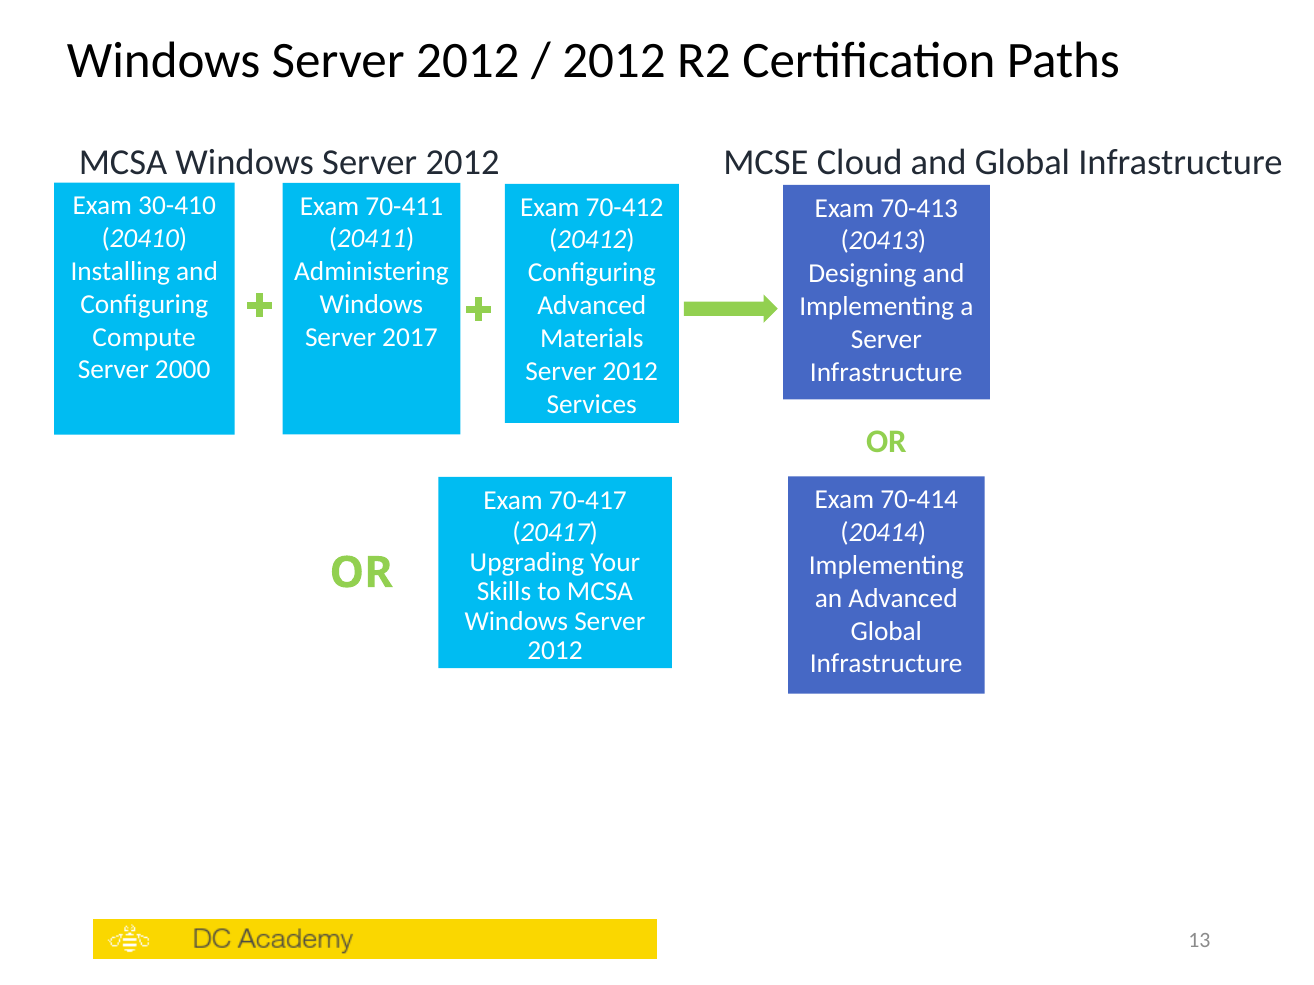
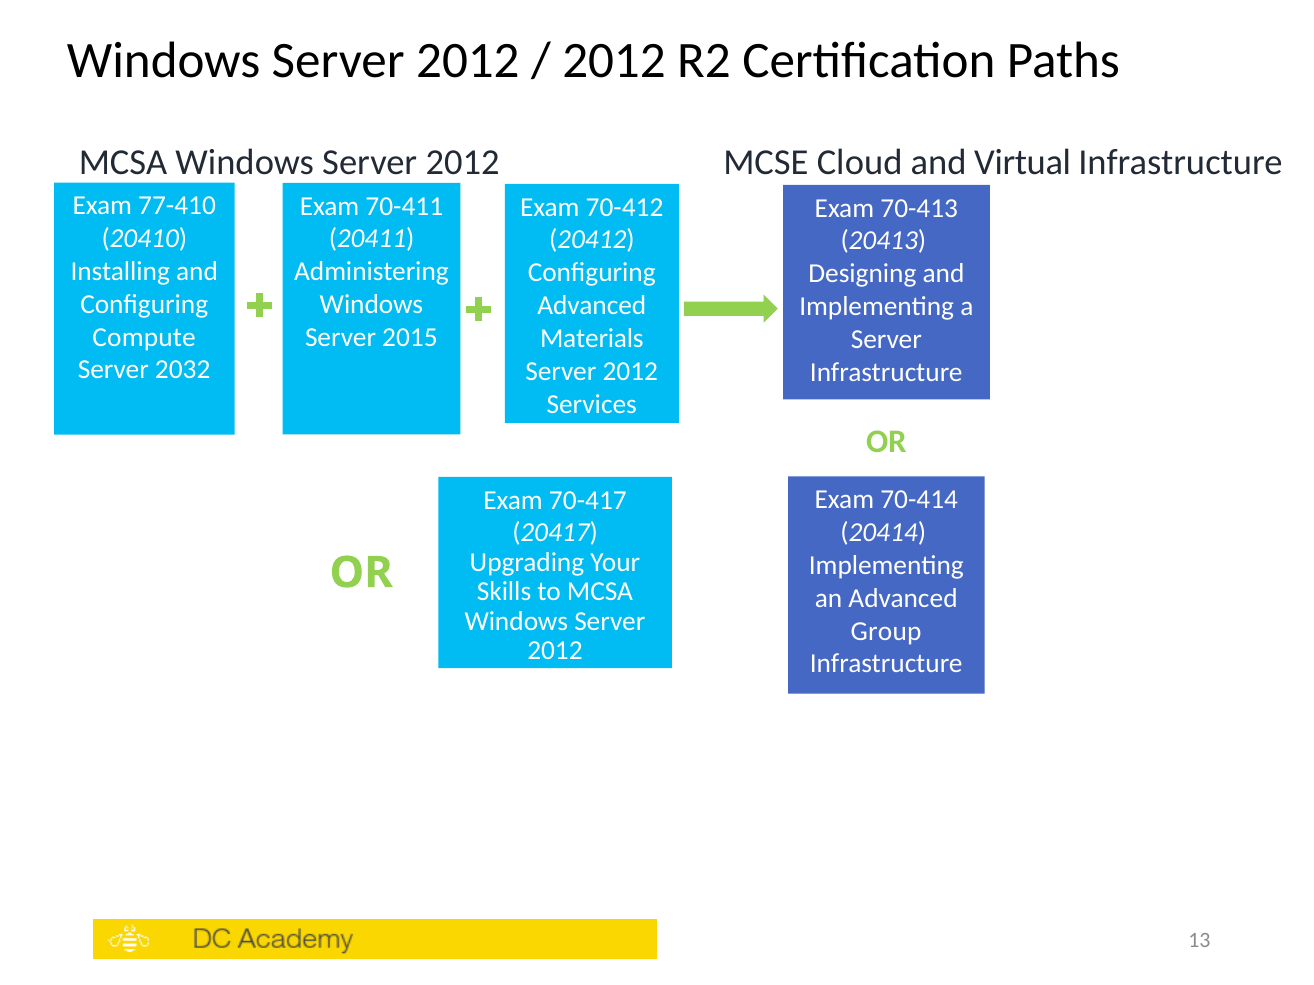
and Global: Global -> Virtual (1023, 163)
30-410: 30-410 -> 77-410 (177, 206)
2017: 2017 -> 2015 (410, 338)
2000: 2000 -> 2032 (183, 370)
Global: Global -> Group (886, 631)
